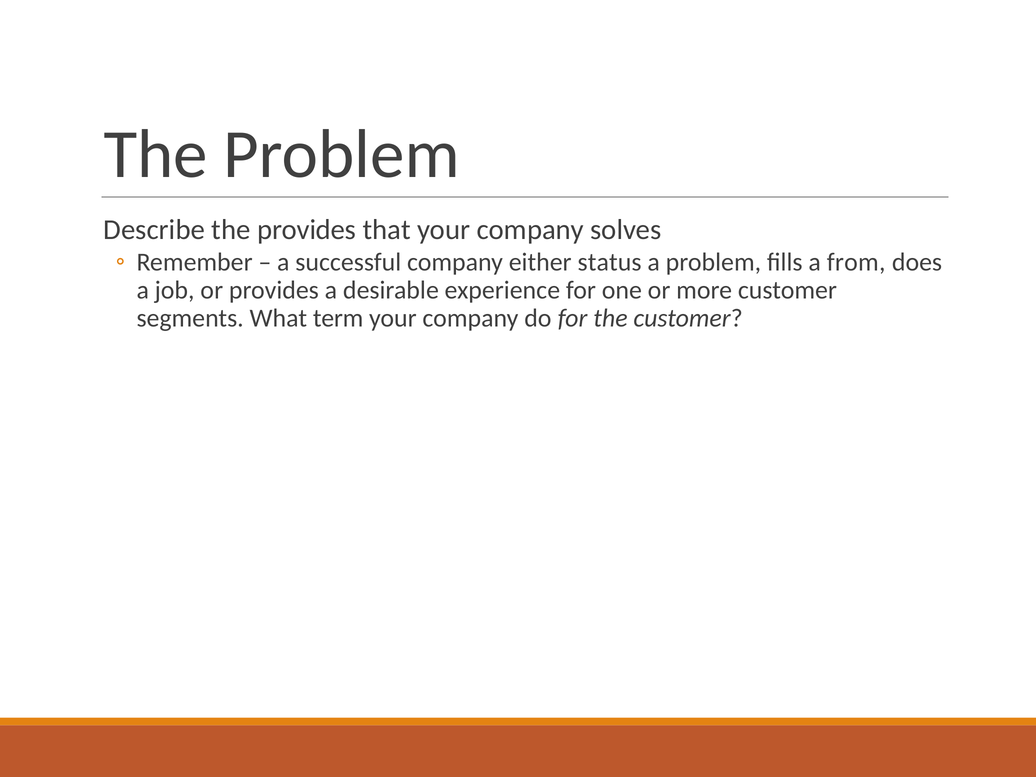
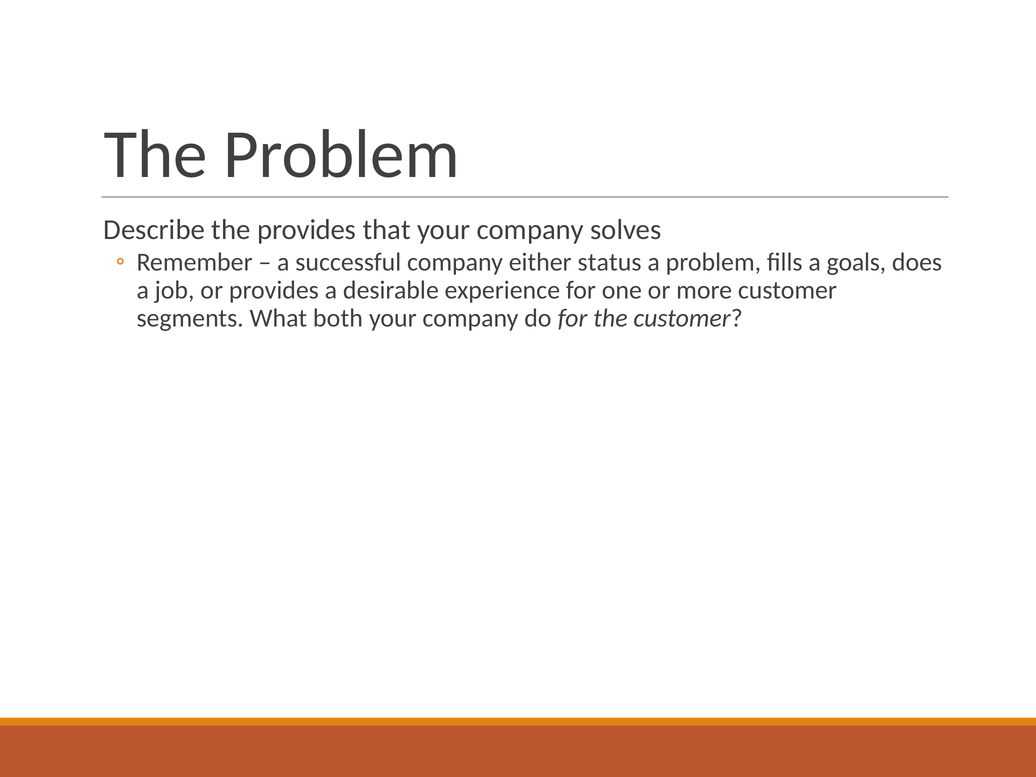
from: from -> goals (856, 262)
term: term -> both (338, 318)
